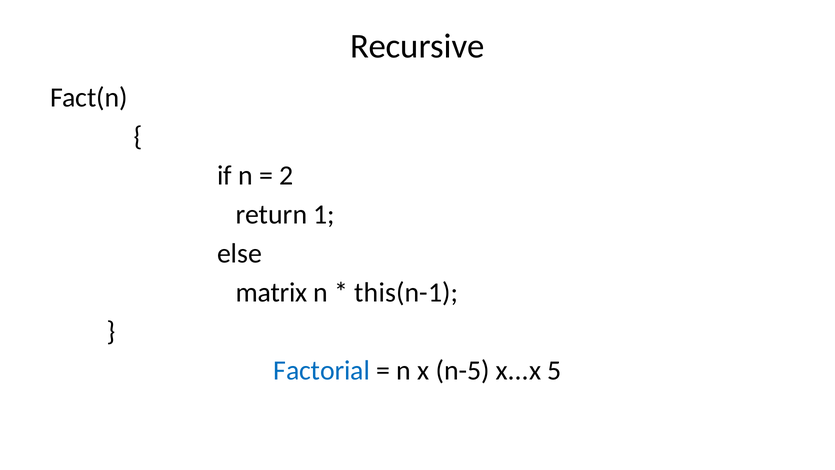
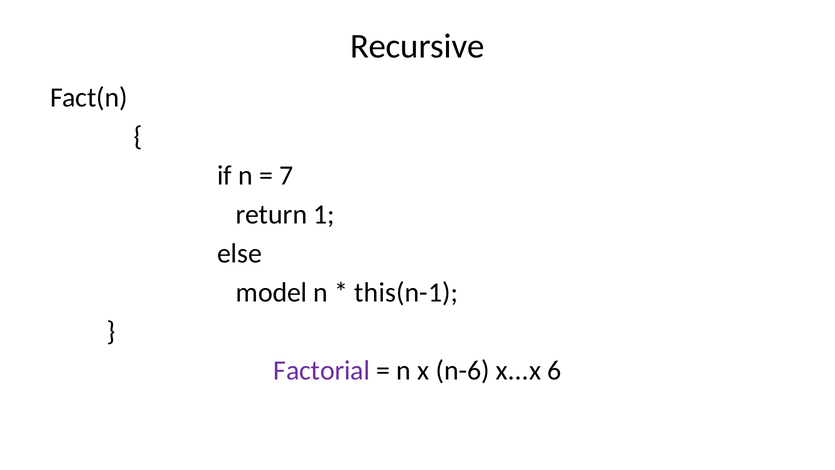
2: 2 -> 7 (286, 176)
matrix: matrix -> model (272, 292)
Factorial colour: blue -> purple (322, 370)
n-5: n-5 -> n-6 (463, 370)
5: 5 -> 6 (554, 370)
